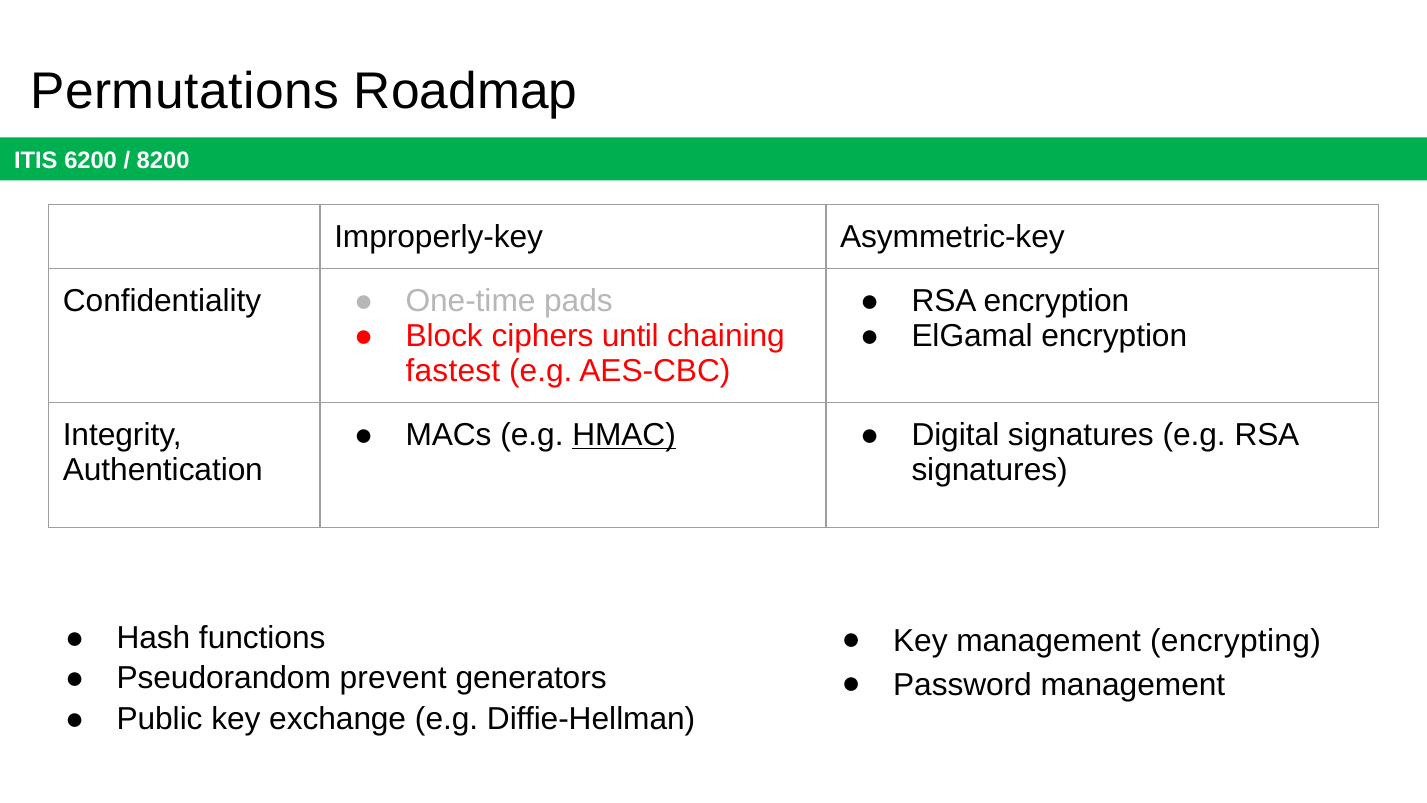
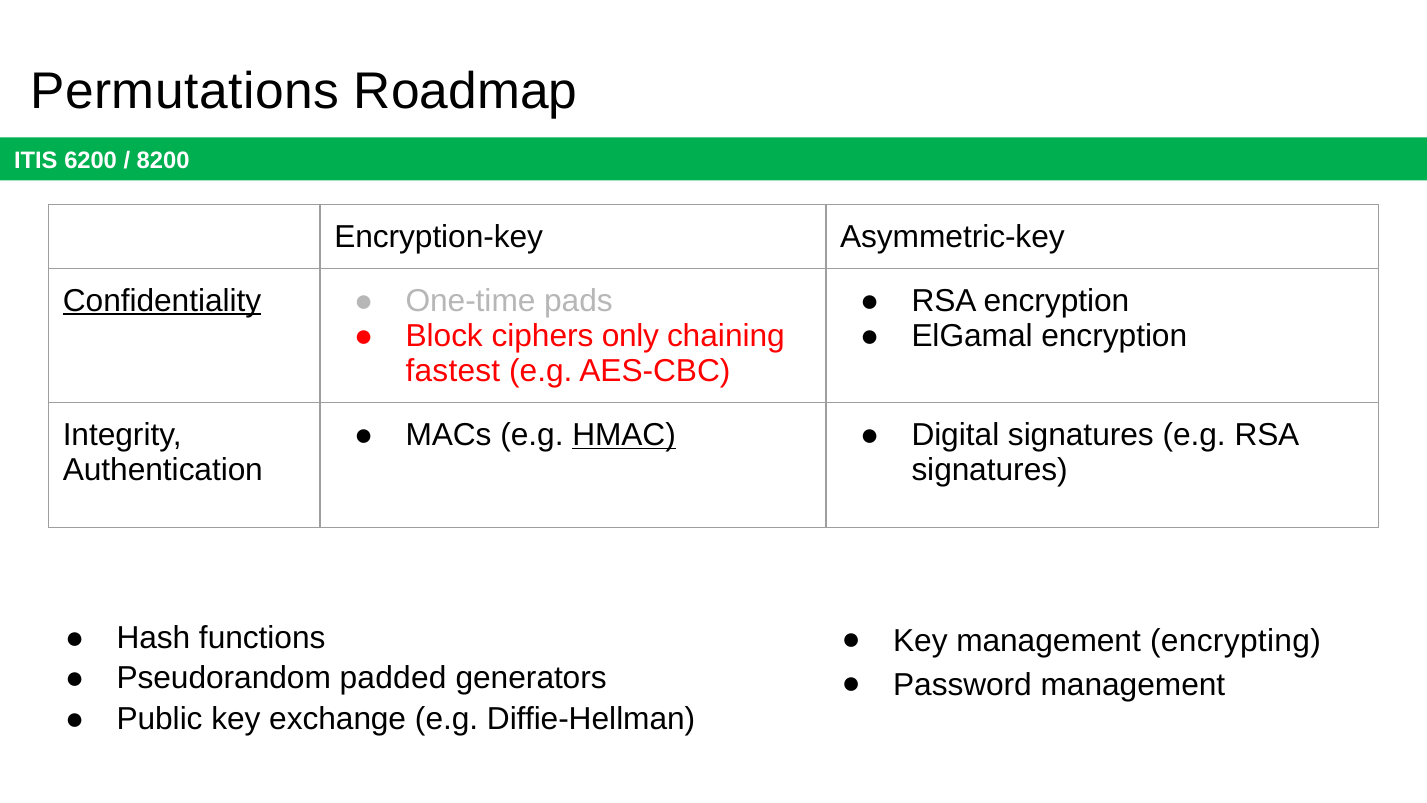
Improperly-key: Improperly-key -> Encryption-key (439, 237)
Confidentiality underline: none -> present (162, 301)
until: until -> only (630, 336)
prevent: prevent -> padded (393, 678)
